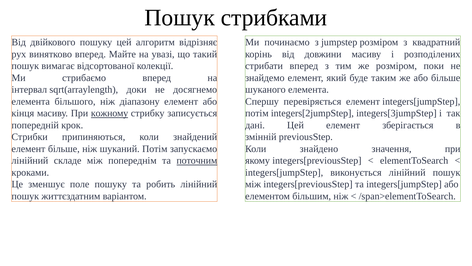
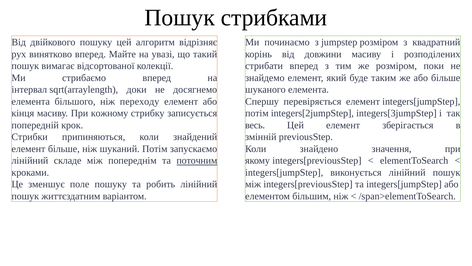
діапазону: діапазону -> переходу (140, 101)
кожному underline: present -> none (110, 113)
дані: дані -> весь (255, 125)
